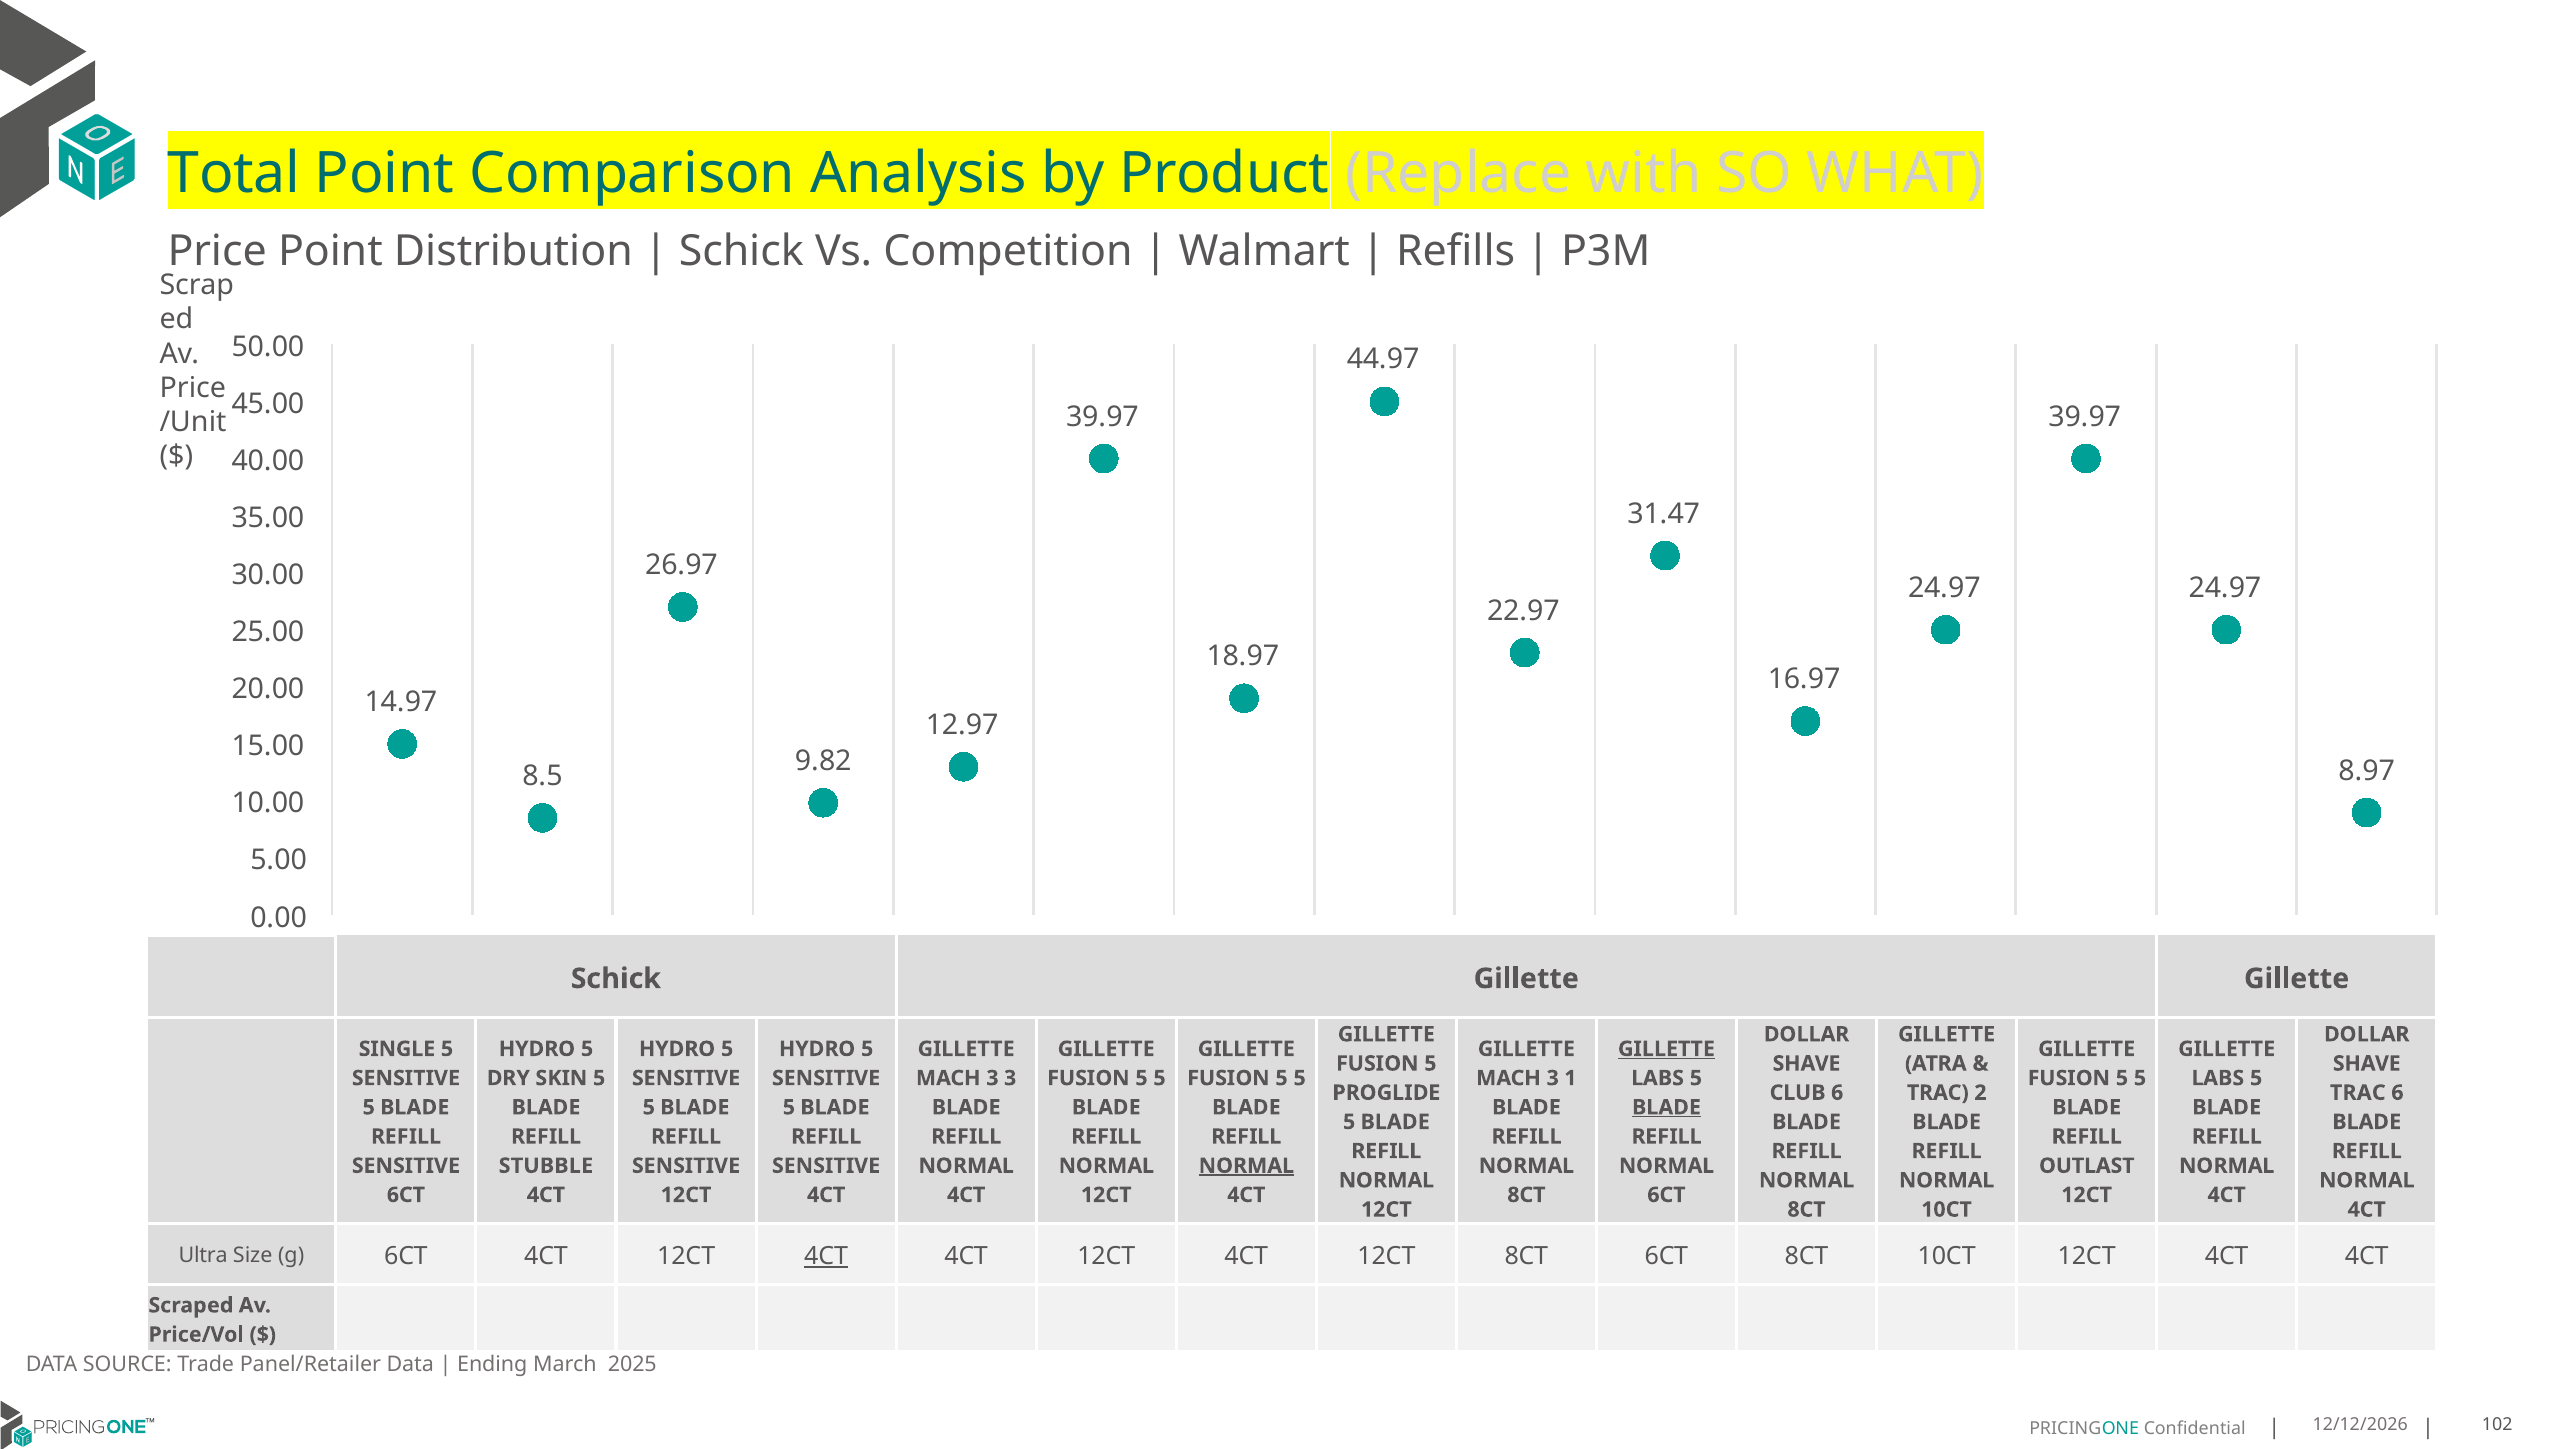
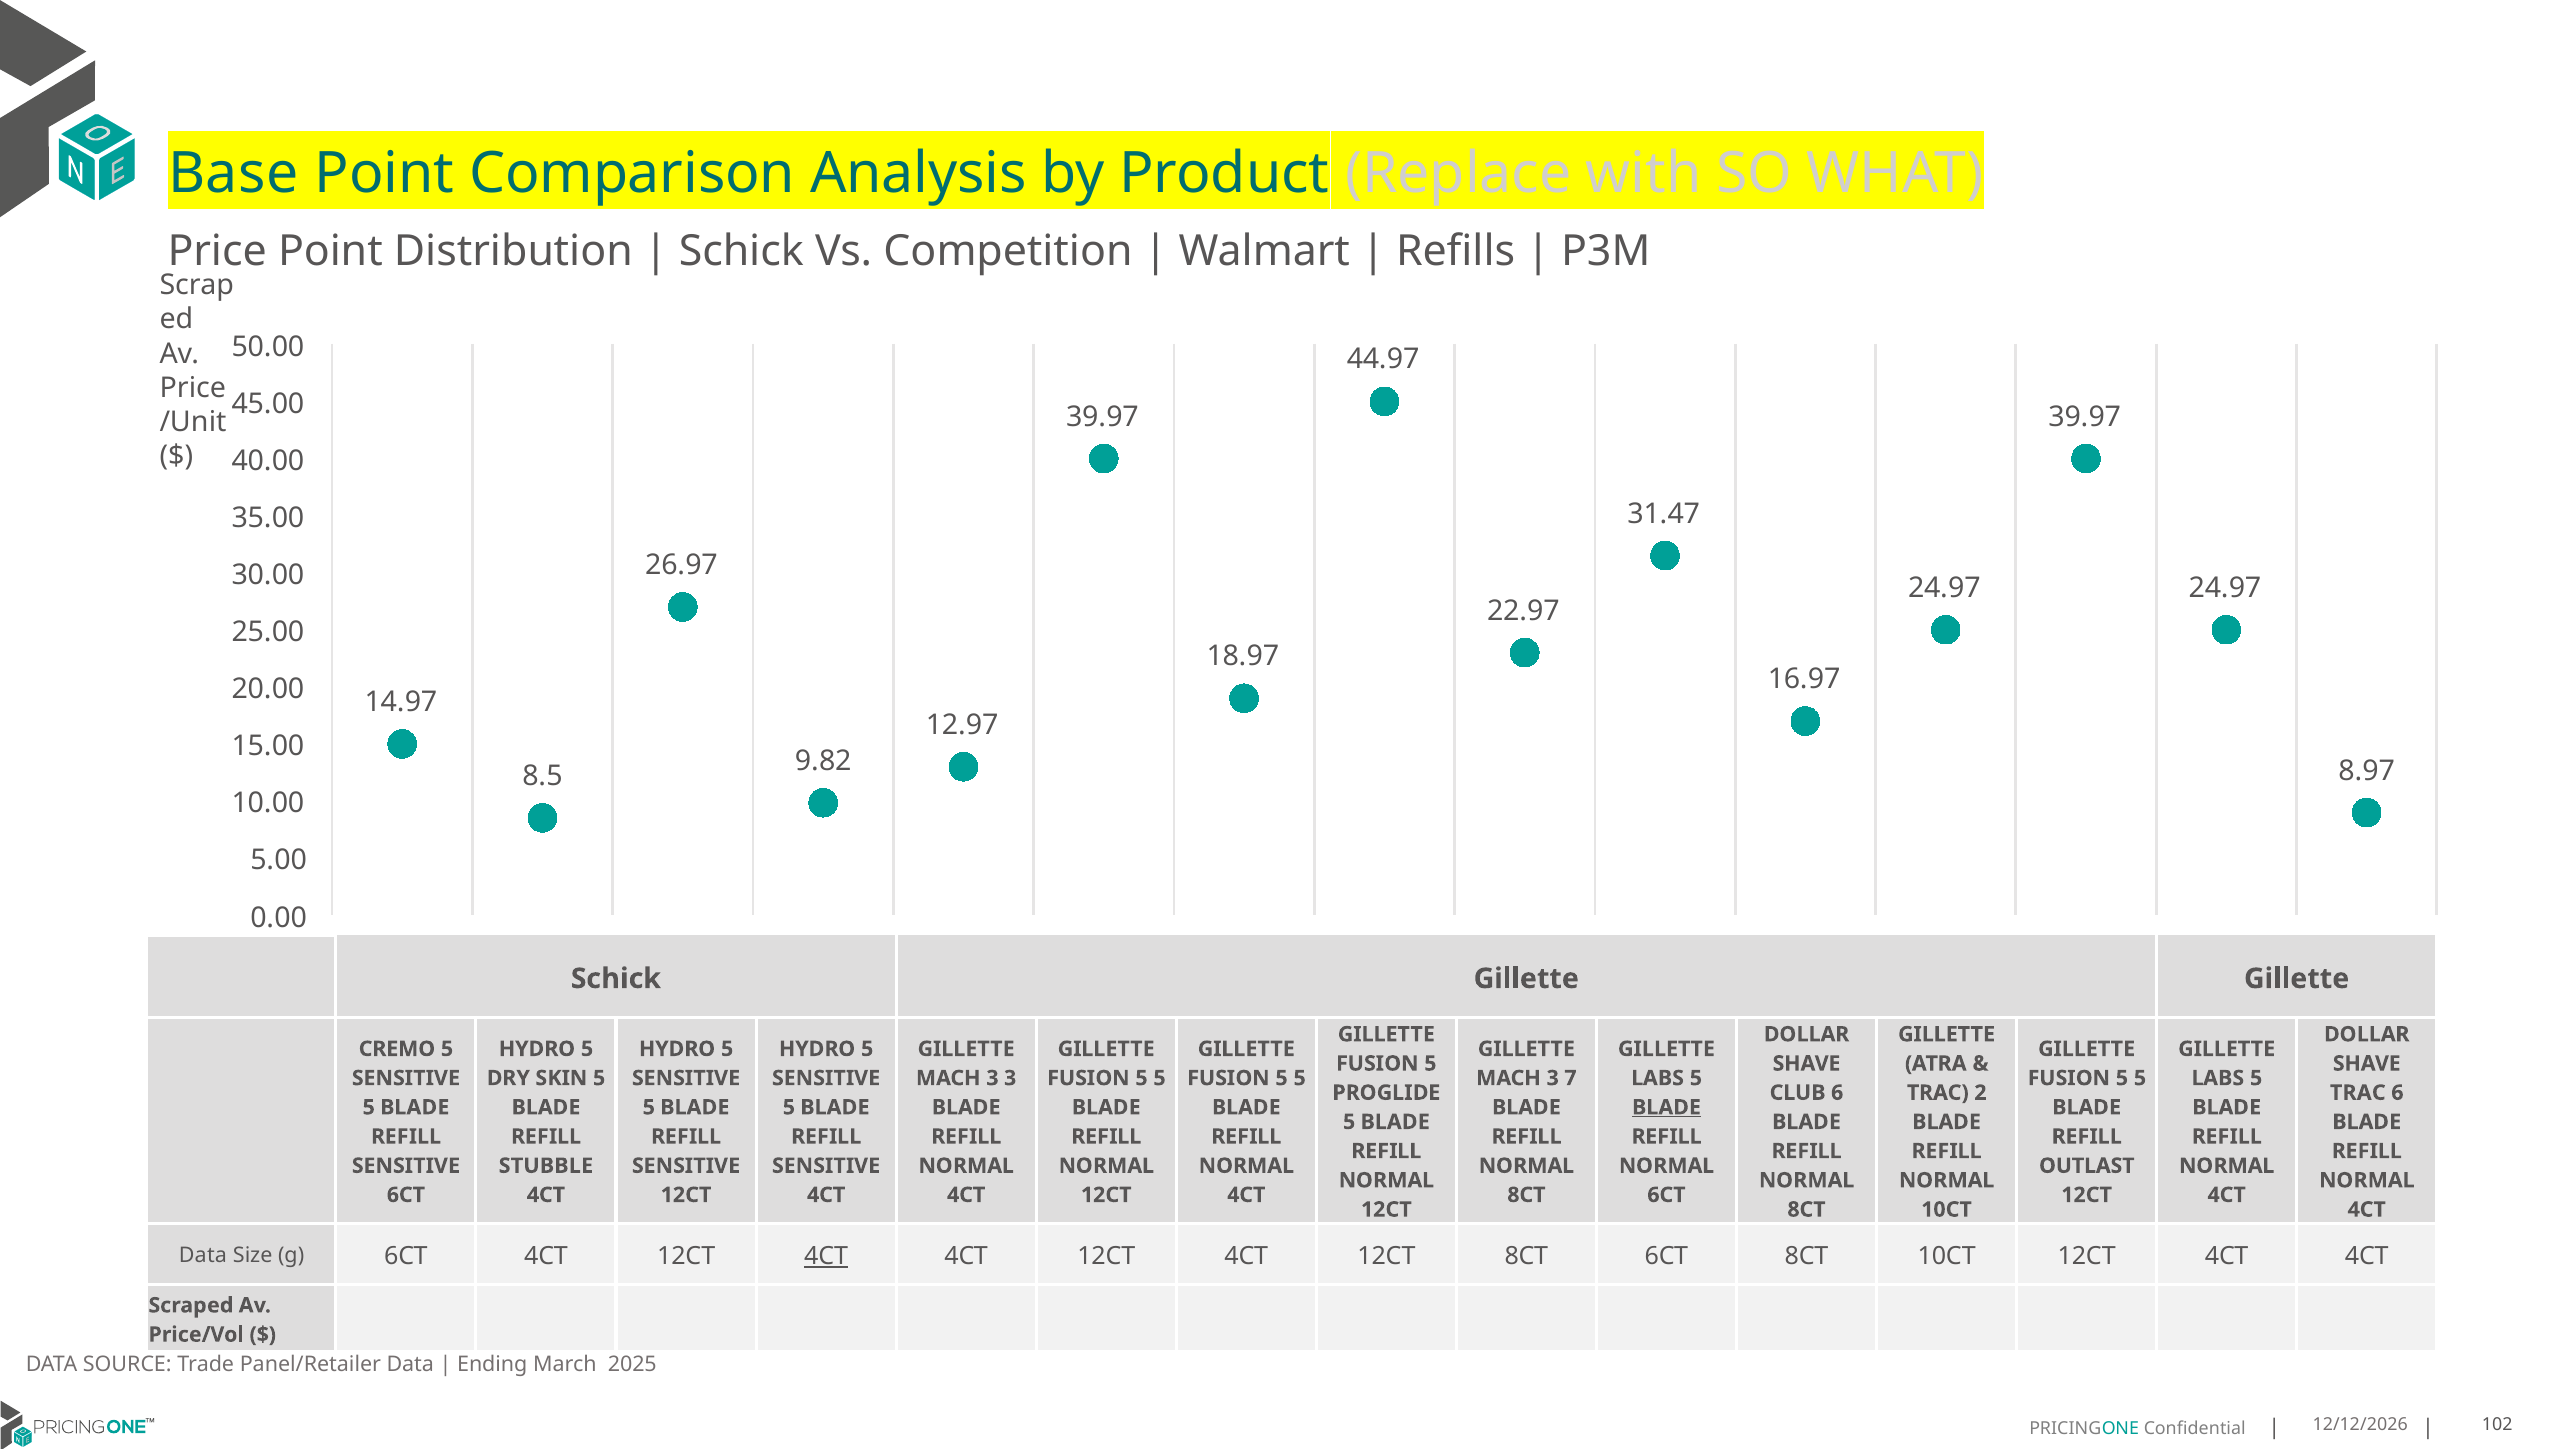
Total: Total -> Base (234, 173)
SINGLE: SINGLE -> CREMO (397, 1049)
GILLETTE underline: present -> none (1666, 1049)
1: 1 -> 7 (1570, 1078)
NORMAL underline: present -> none (1246, 1166)
Ultra: Ultra -> Data (203, 1256)
